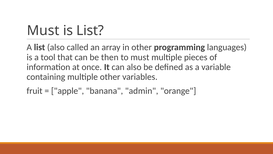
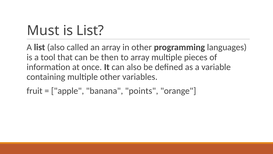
to must: must -> array (140, 57)
admin: admin -> points (142, 91)
